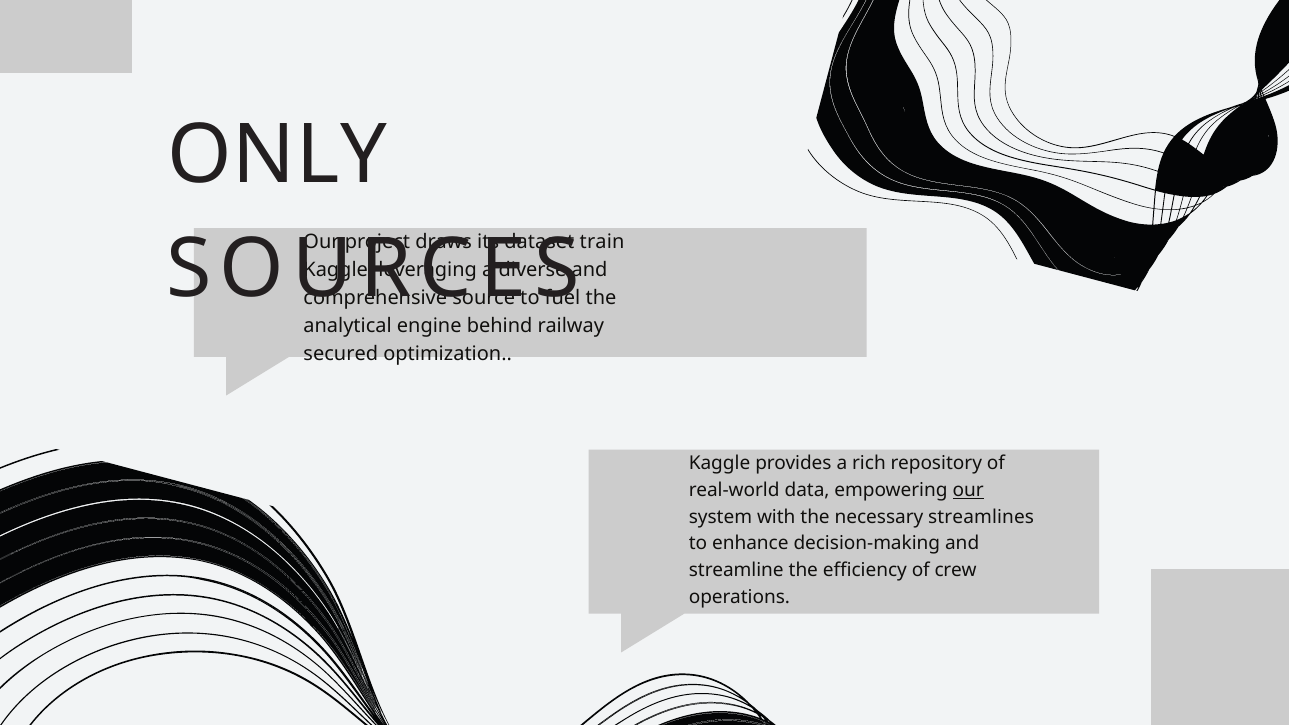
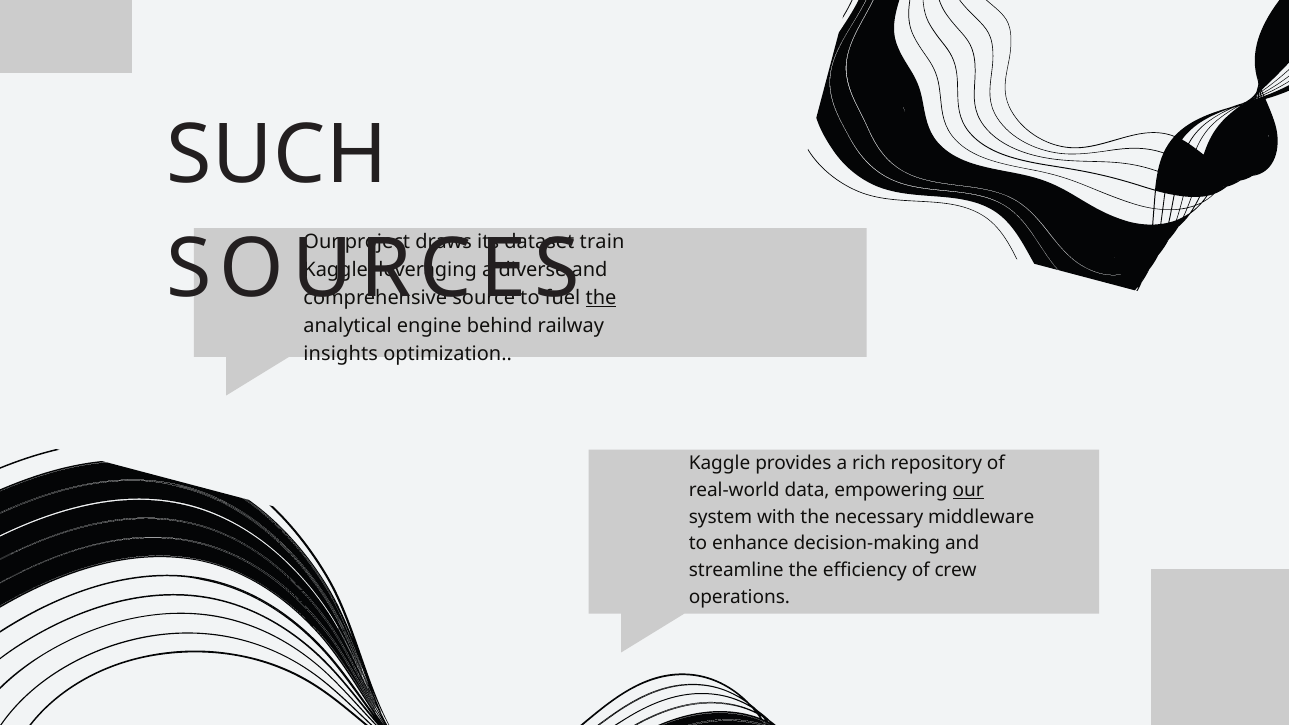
ONLY: ONLY -> SUCH (277, 155)
the underline: none -> present (601, 298)
secured: secured -> insights (341, 354)
streamlines: streamlines -> middleware (981, 517)
